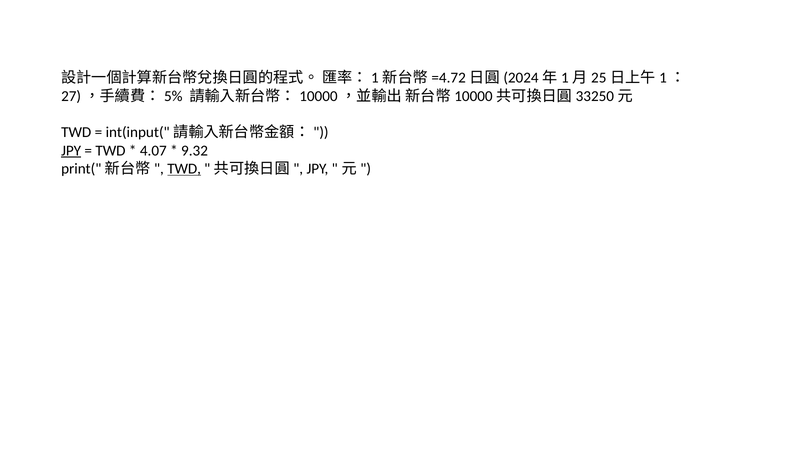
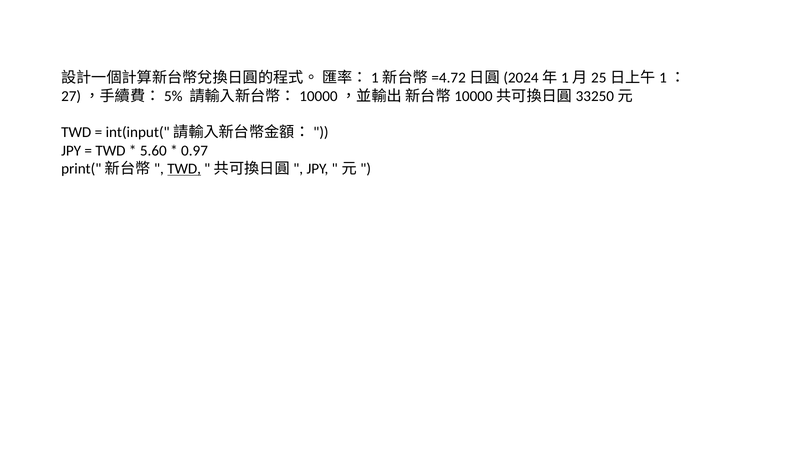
JPY underline: present -> none (71, 151)
4.07: 4.07 -> 5.60 (153, 151)
9.32: 9.32 -> 0.97 (195, 151)
